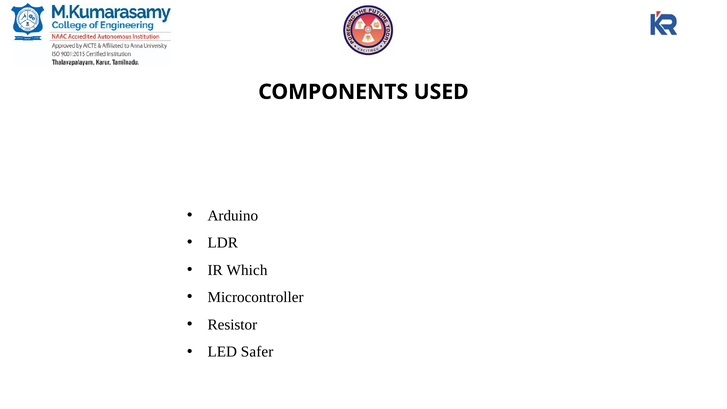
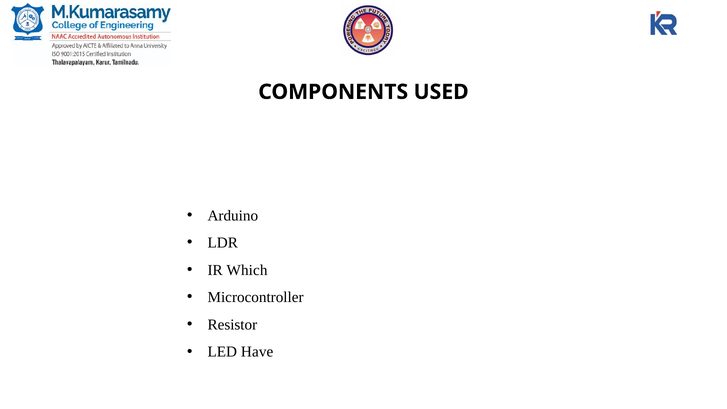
Safer: Safer -> Have (257, 352)
